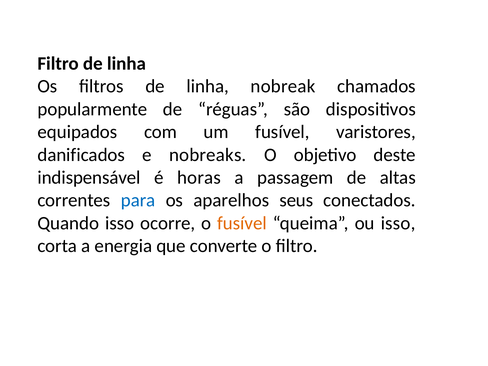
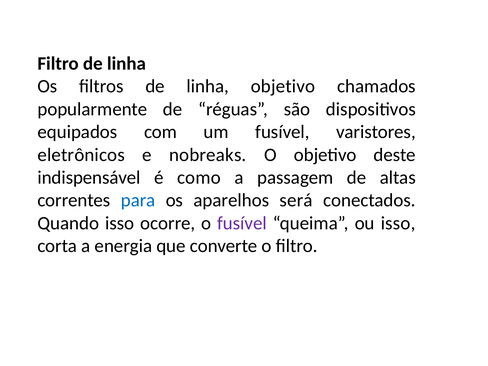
linha nobreak: nobreak -> objetivo (283, 86)
danificados: danificados -> eletrônicos (81, 155)
horas: horas -> como (199, 178)
seus: seus -> será (296, 200)
fusível colour: orange -> purple (242, 223)
